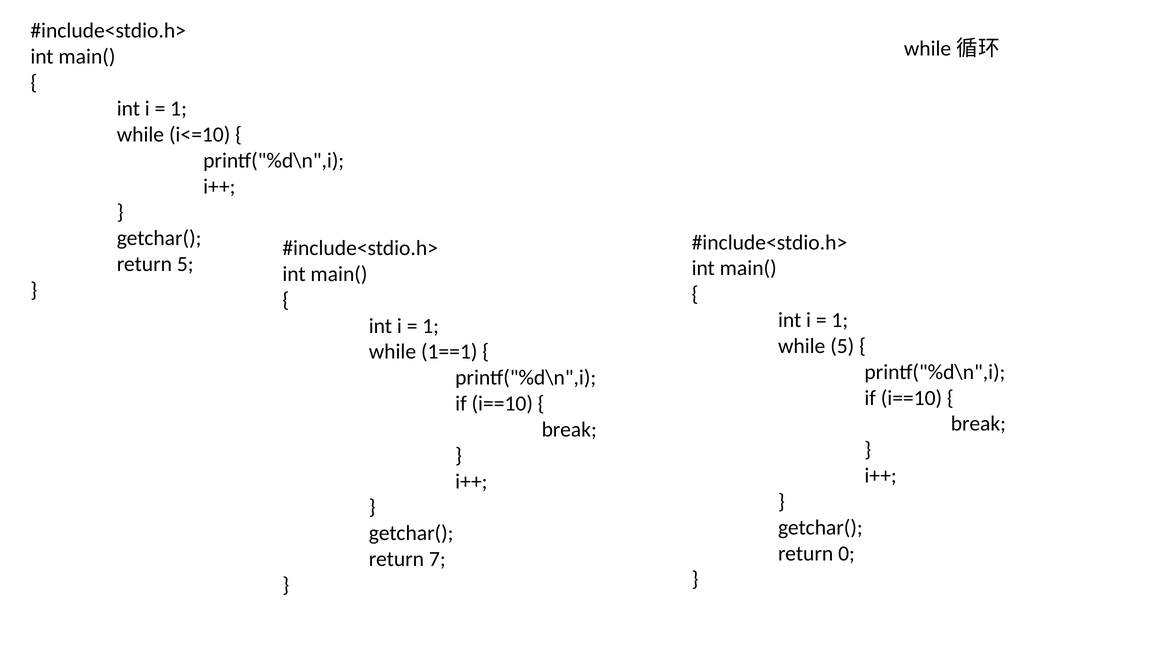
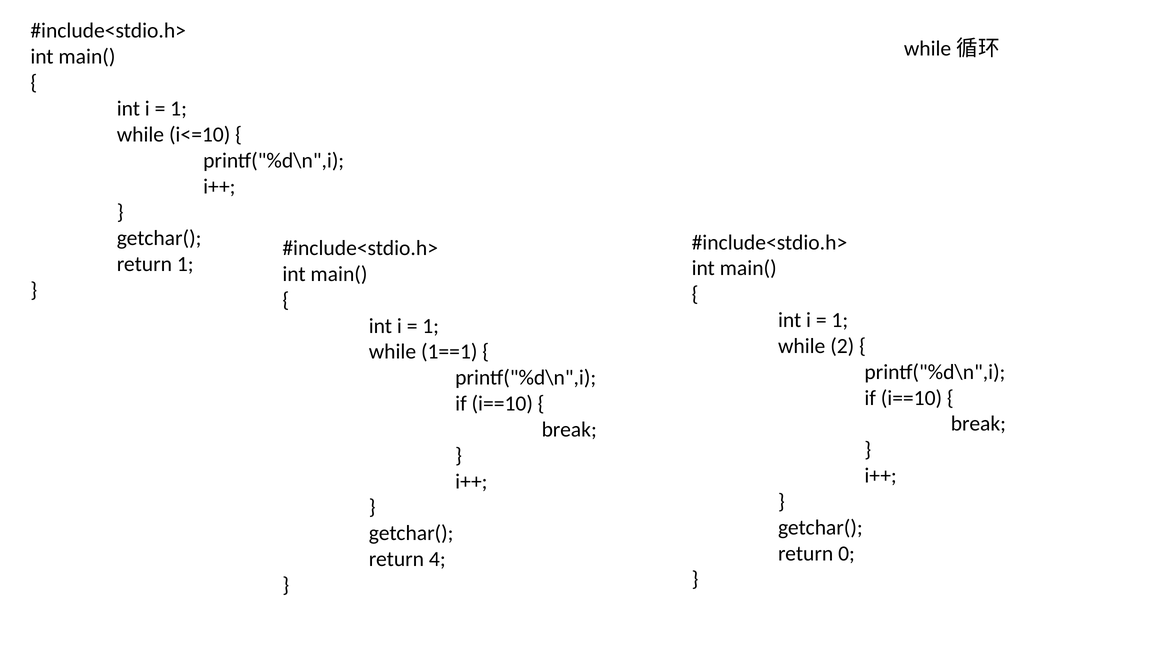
return 5: 5 -> 1 (185, 264)
while 5: 5 -> 2 (842, 346)
7: 7 -> 4 (437, 559)
